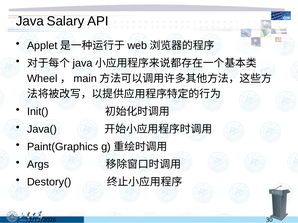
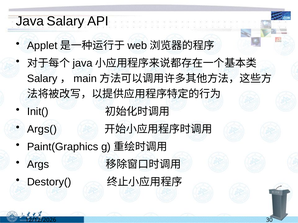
Wheel: Wheel -> Salary (42, 79)
Java(: Java( -> Args( (42, 129)
